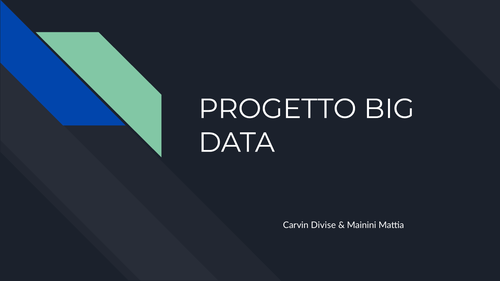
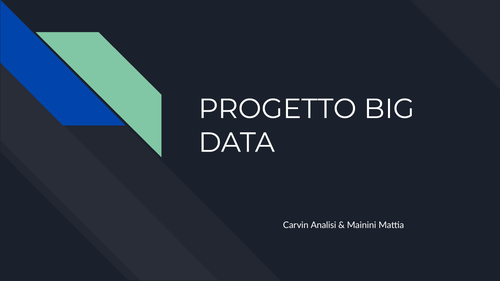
Divise: Divise -> Analisi (323, 226)
